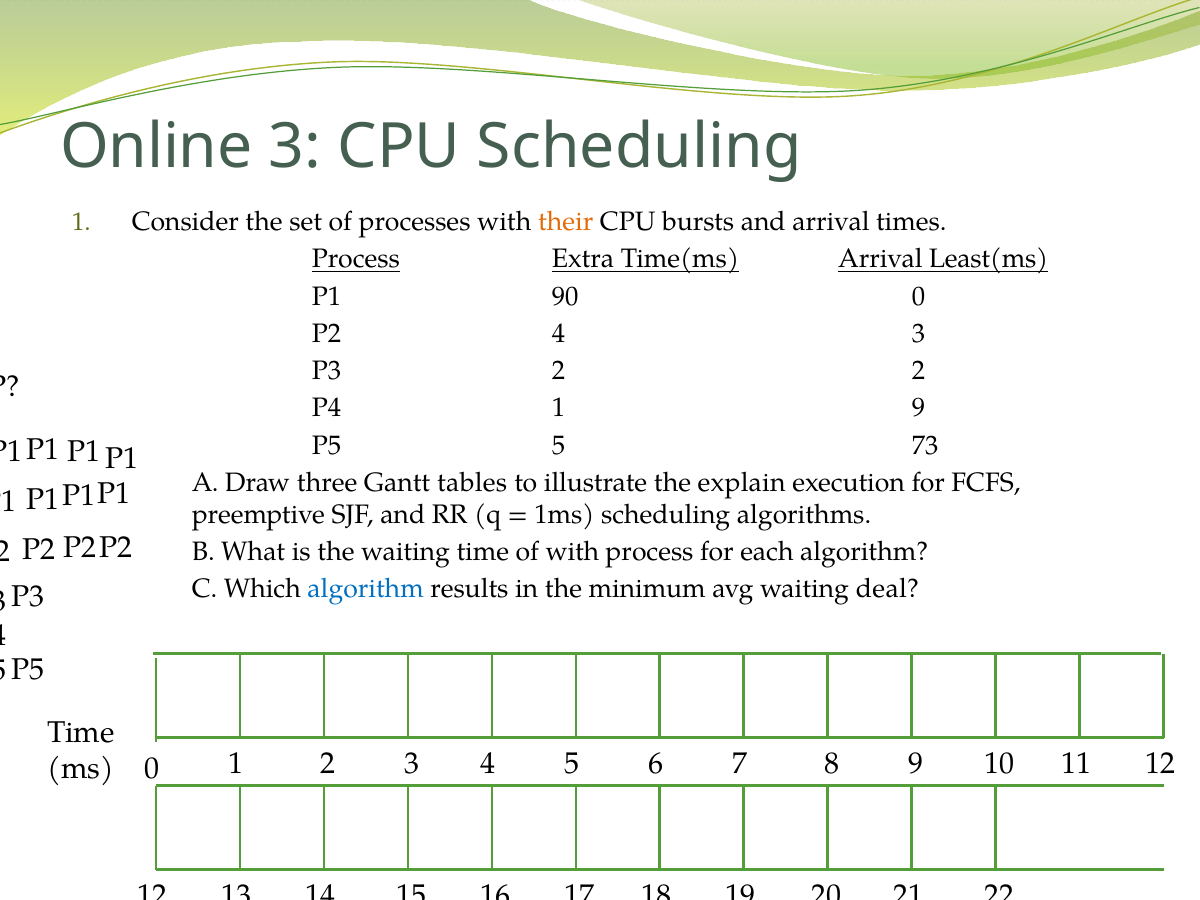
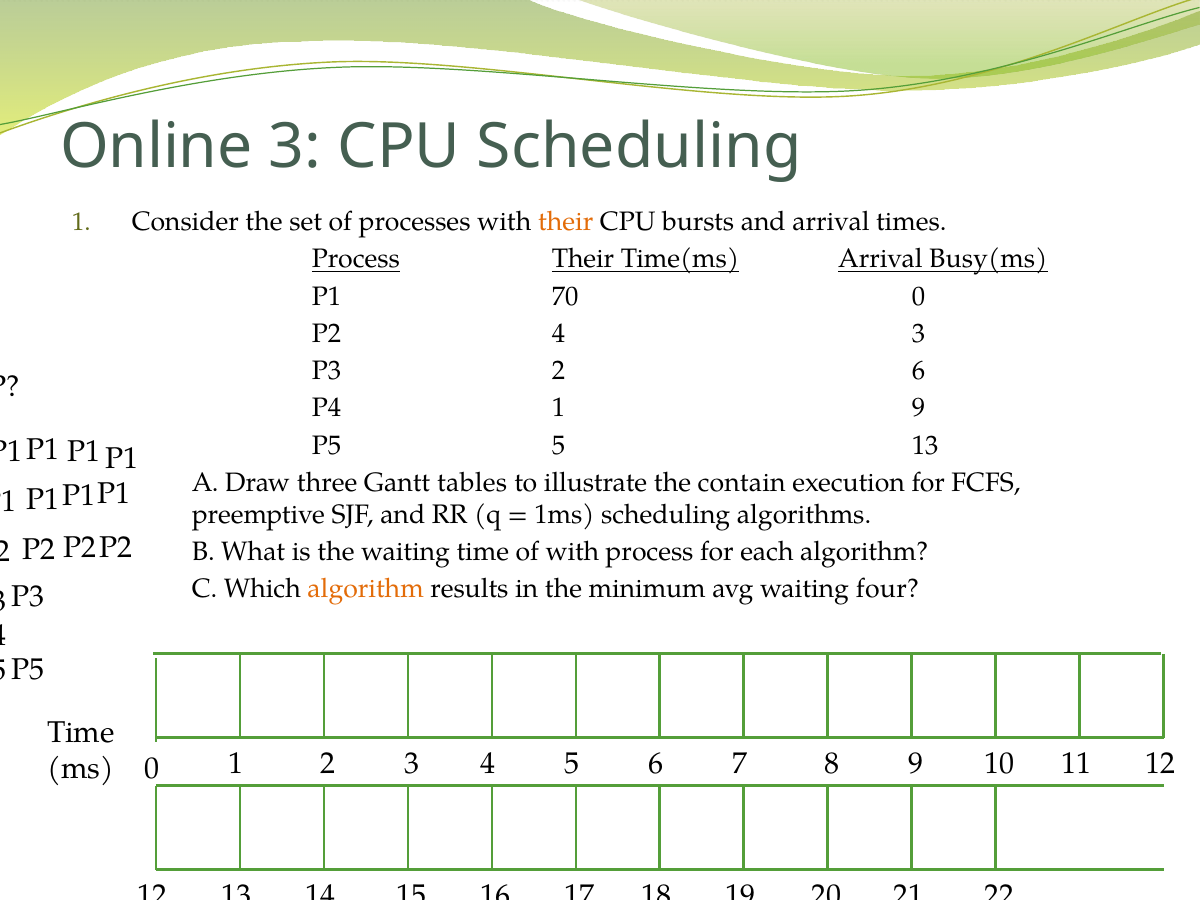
Process Extra: Extra -> Their (583, 259)
Least(ms: Least(ms -> Busy(ms (988, 259)
90: 90 -> 70 (565, 296)
2 2: 2 -> 6 (918, 371)
5 73: 73 -> 13 (925, 445)
explain: explain -> contain (742, 483)
algorithm colour: blue -> orange (366, 589)
deal: deal -> four (887, 589)
